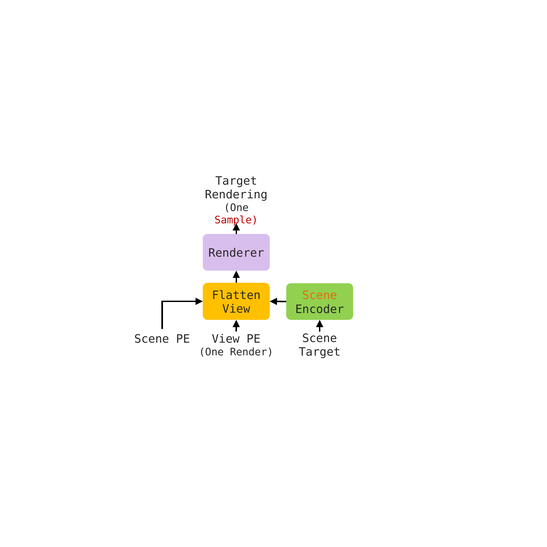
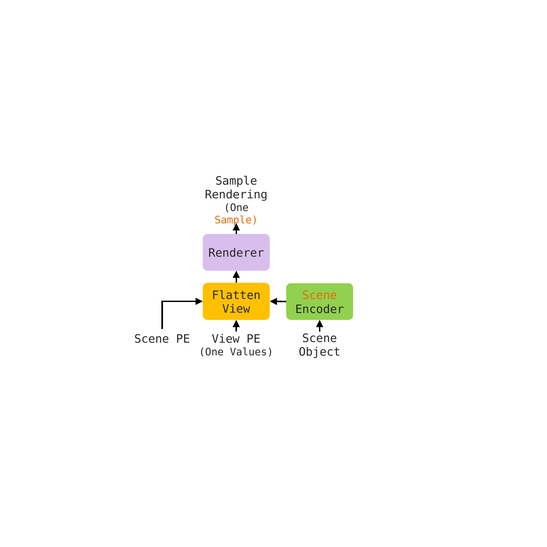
Target: Target -> Sample (236, 181)
Sample colour: red -> orange (236, 220)
Target: Target -> Object (320, 352)
Render: Render -> Values (252, 352)
